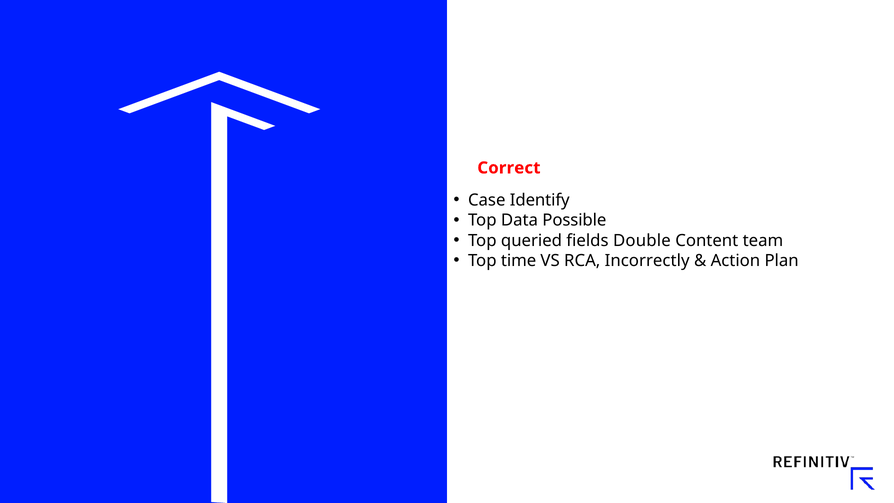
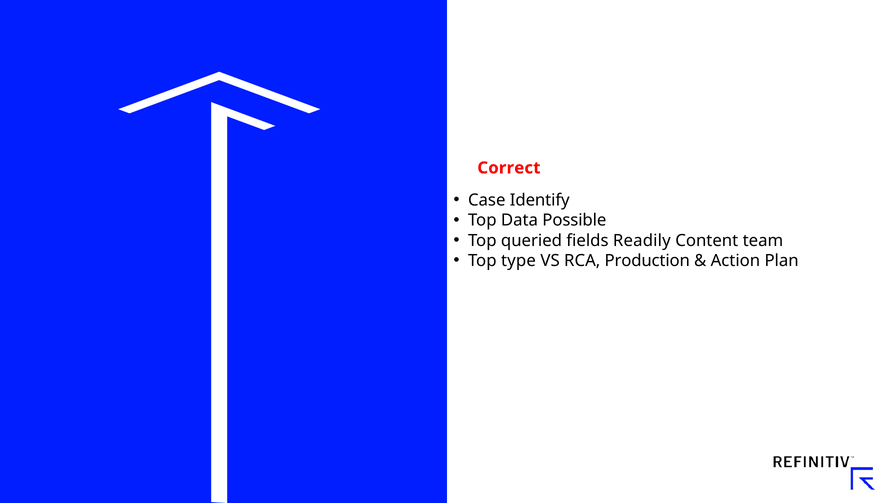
Double: Double -> Readily (642, 240)
time: time -> type (518, 261)
Incorrectly: Incorrectly -> Production (647, 261)
